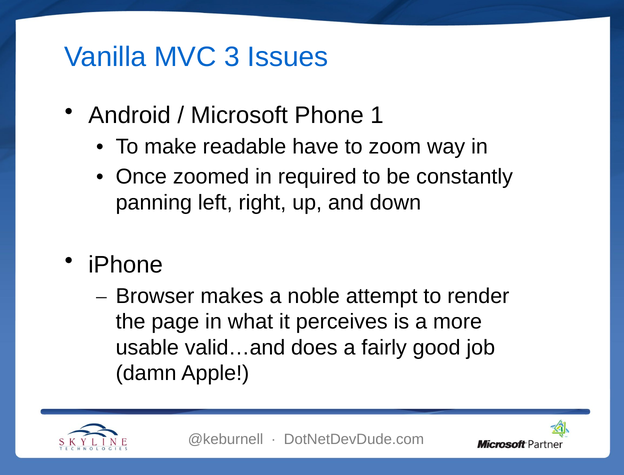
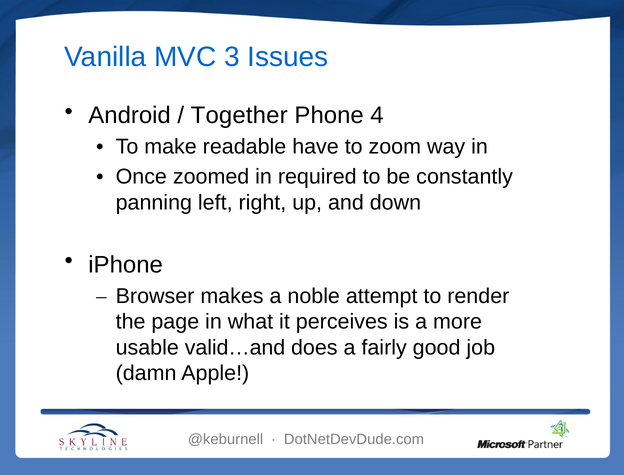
Microsoft: Microsoft -> Together (239, 116)
1: 1 -> 4 (377, 116)
